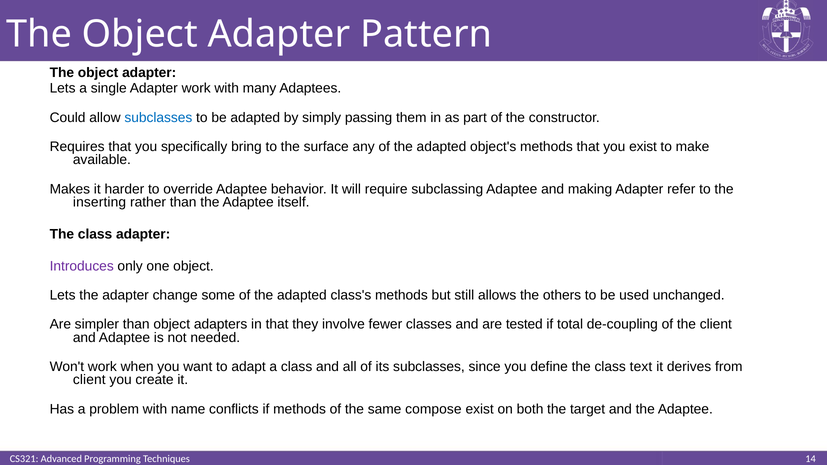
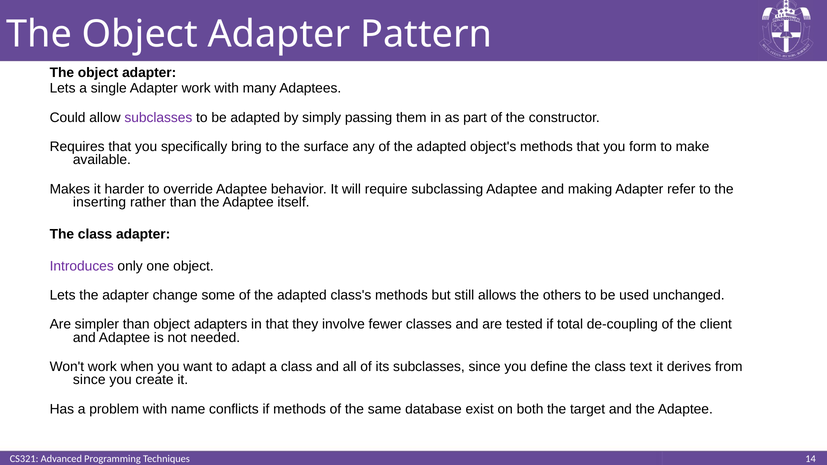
subclasses colour: blue -> purple (158, 118)
you exist: exist -> form (643, 147)
client: client -> since (89, 380)
compose: compose -> database (433, 409)
